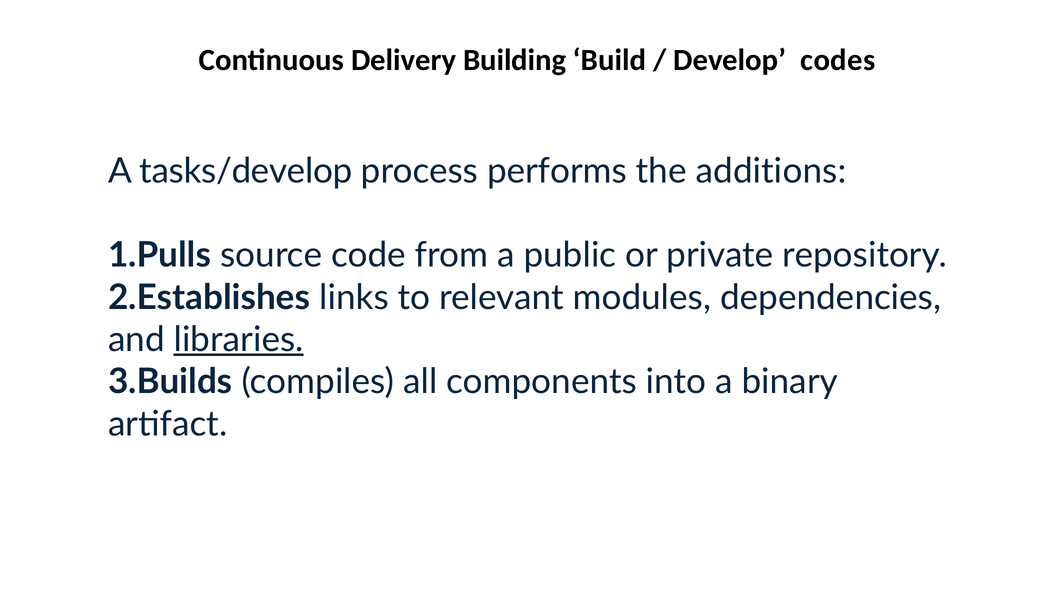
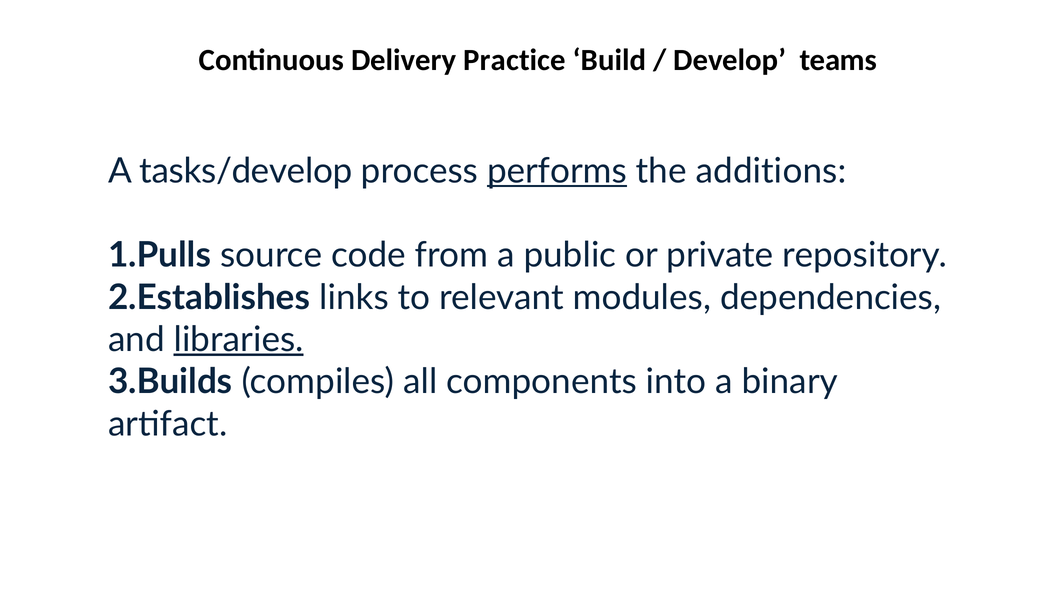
Building: Building -> Practice (515, 60)
codes: codes -> teams (838, 60)
performs underline: none -> present (557, 171)
